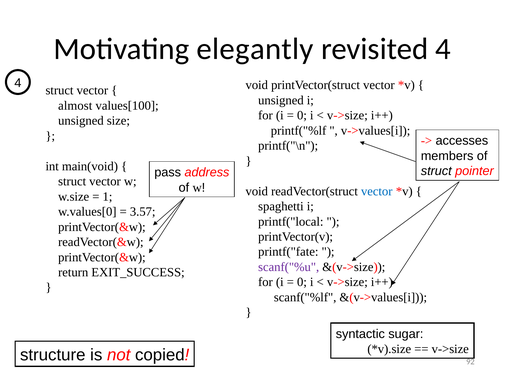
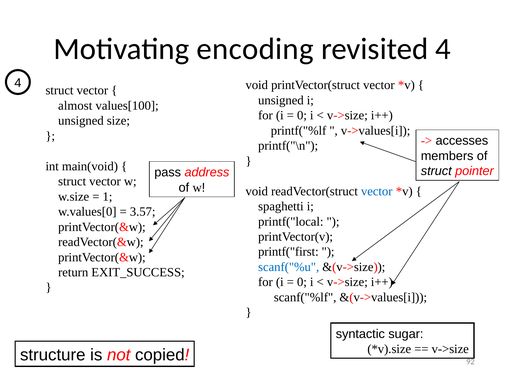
elegantly: elegantly -> encoding (255, 49)
printf("fate: printf("fate -> printf("first (288, 252)
scanf("%u colour: purple -> blue (289, 267)
